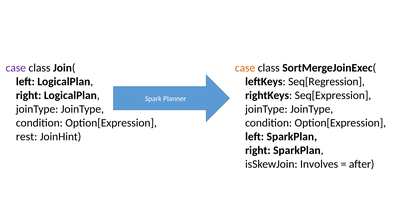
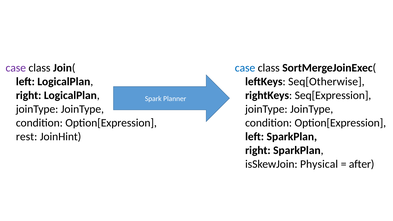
case colour: orange -> blue (245, 68)
Seq[Regression: Seq[Regression -> Seq[Otherwise (326, 82)
Involves: Involves -> Physical (319, 164)
